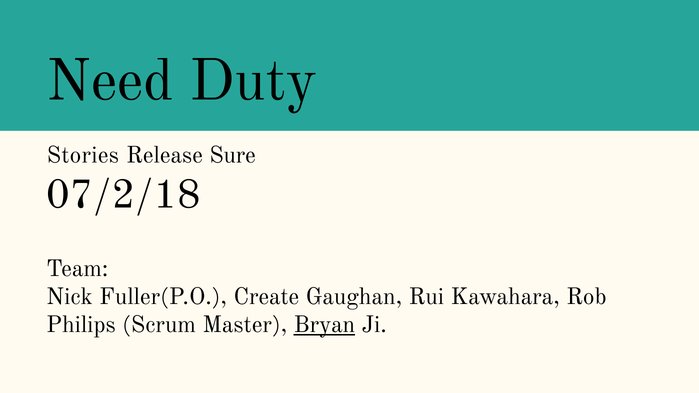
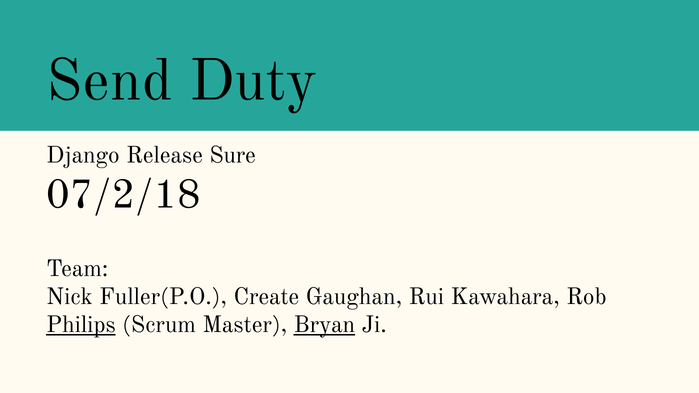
Need: Need -> Send (109, 81)
Stories: Stories -> Django (83, 155)
Philips underline: none -> present (81, 325)
